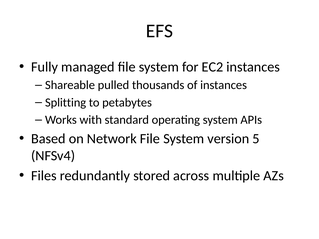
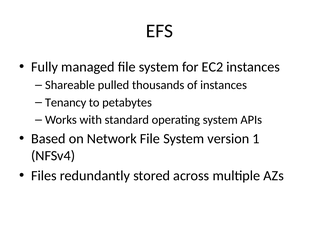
Splitting: Splitting -> Tenancy (66, 103)
5: 5 -> 1 (256, 139)
